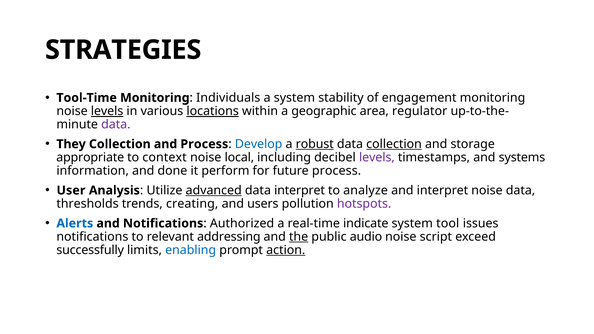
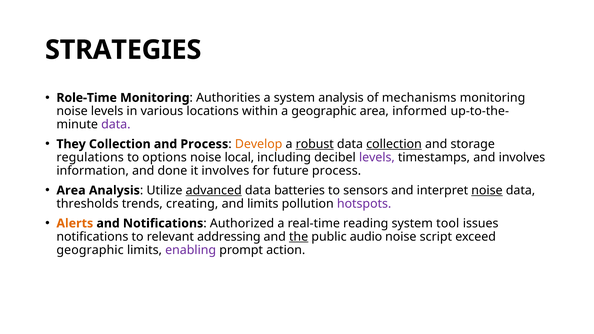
Tool-Time: Tool-Time -> Role-Time (87, 98)
Individuals: Individuals -> Authorities (228, 98)
system stability: stability -> analysis (341, 98)
engagement: engagement -> mechanisms (419, 98)
levels underline: present -> none (107, 111)
locations underline: present -> none (213, 111)
regulator: regulator -> informed (420, 111)
Develop colour: blue -> orange (259, 144)
appropriate: appropriate -> regulations (90, 158)
context: context -> options (165, 158)
and systems: systems -> involves (522, 158)
it perform: perform -> involves (225, 171)
User: User -> Area (71, 190)
data interpret: interpret -> batteries (300, 190)
analyze: analyze -> sensors (366, 190)
noise underline: none -> present (487, 190)
and users: users -> limits (263, 204)
Alerts colour: blue -> orange (75, 223)
indicate: indicate -> reading (366, 223)
successfully: successfully -> geographic (90, 250)
enabling colour: blue -> purple (191, 250)
action underline: present -> none (286, 250)
